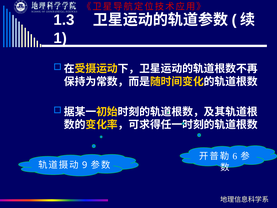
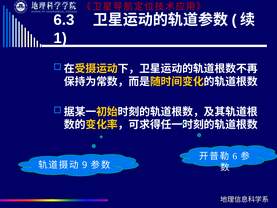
1.3: 1.3 -> 6.3 (64, 20)
